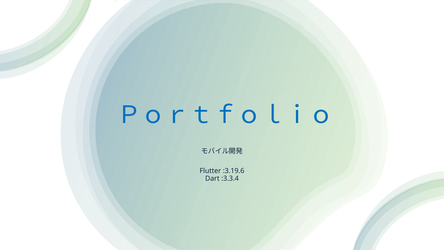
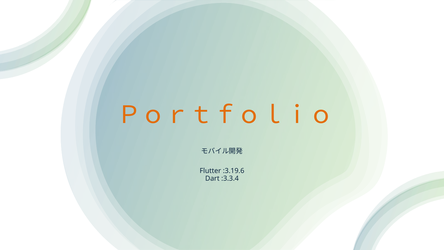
Ｐｏｒｔｆｏｌｉｏ colour: blue -> orange (225, 115)
